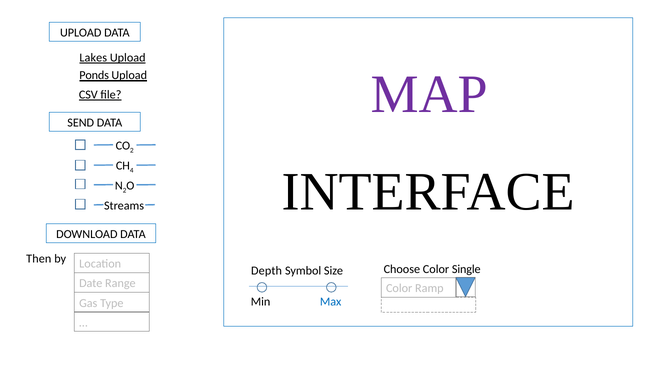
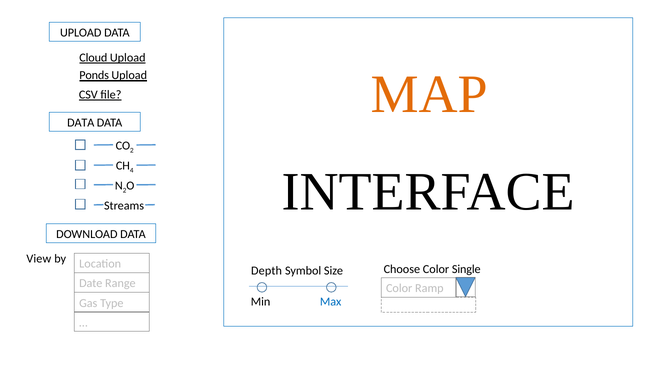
Lakes: Lakes -> Cloud (93, 58)
MAP colour: purple -> orange (429, 95)
SEND: SEND -> DATA (81, 123)
Then: Then -> View (39, 259)
